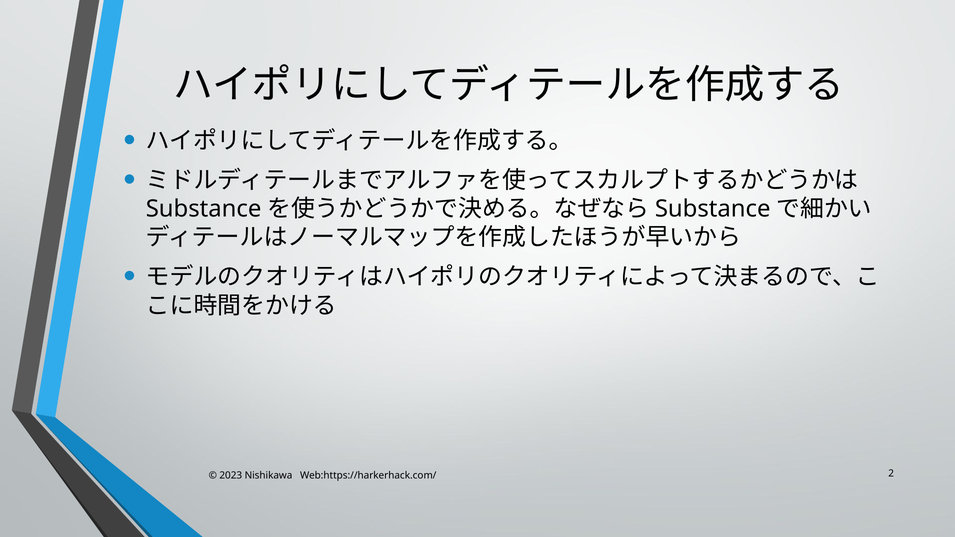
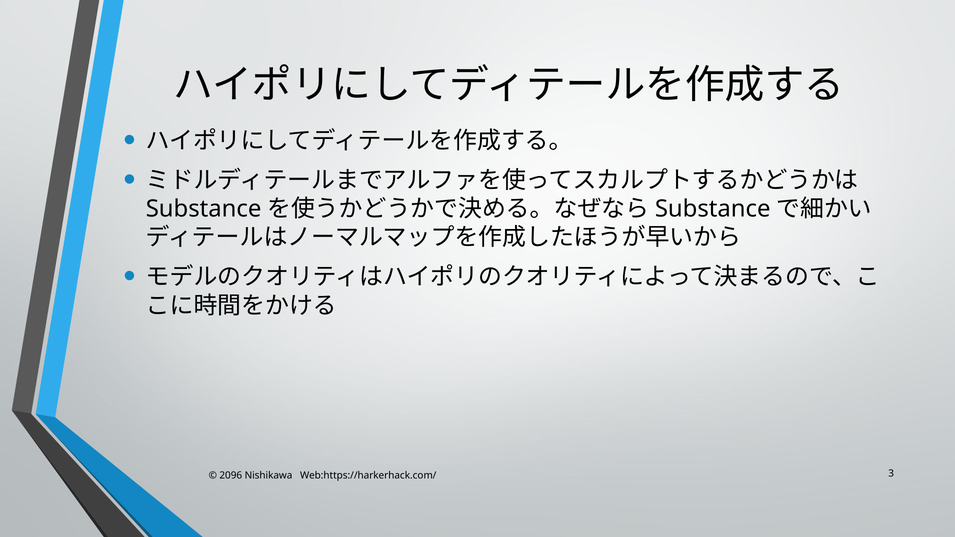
2023: 2023 -> 2096 (231, 476)
2: 2 -> 3 (891, 474)
